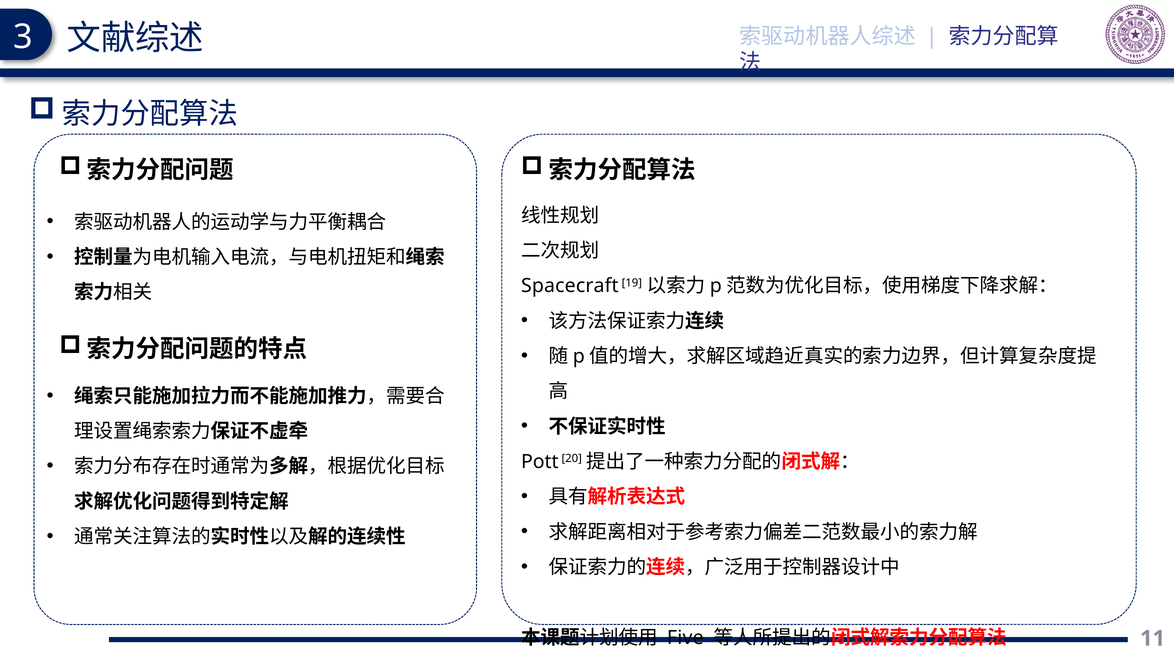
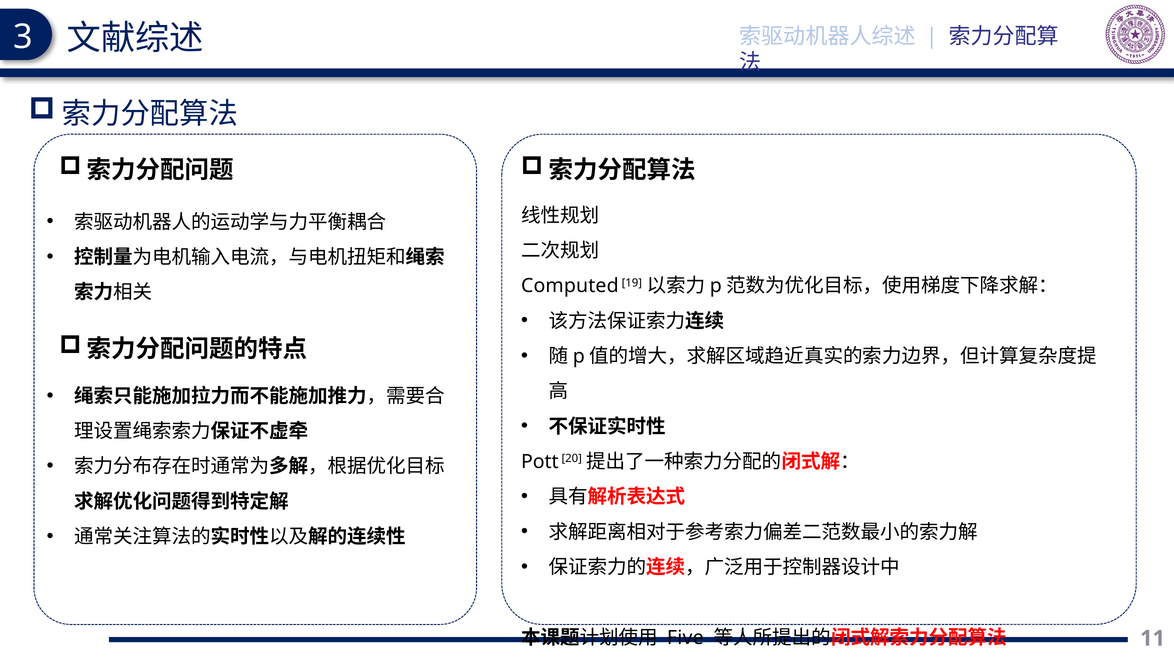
Spacecraft: Spacecraft -> Computed (570, 286)
